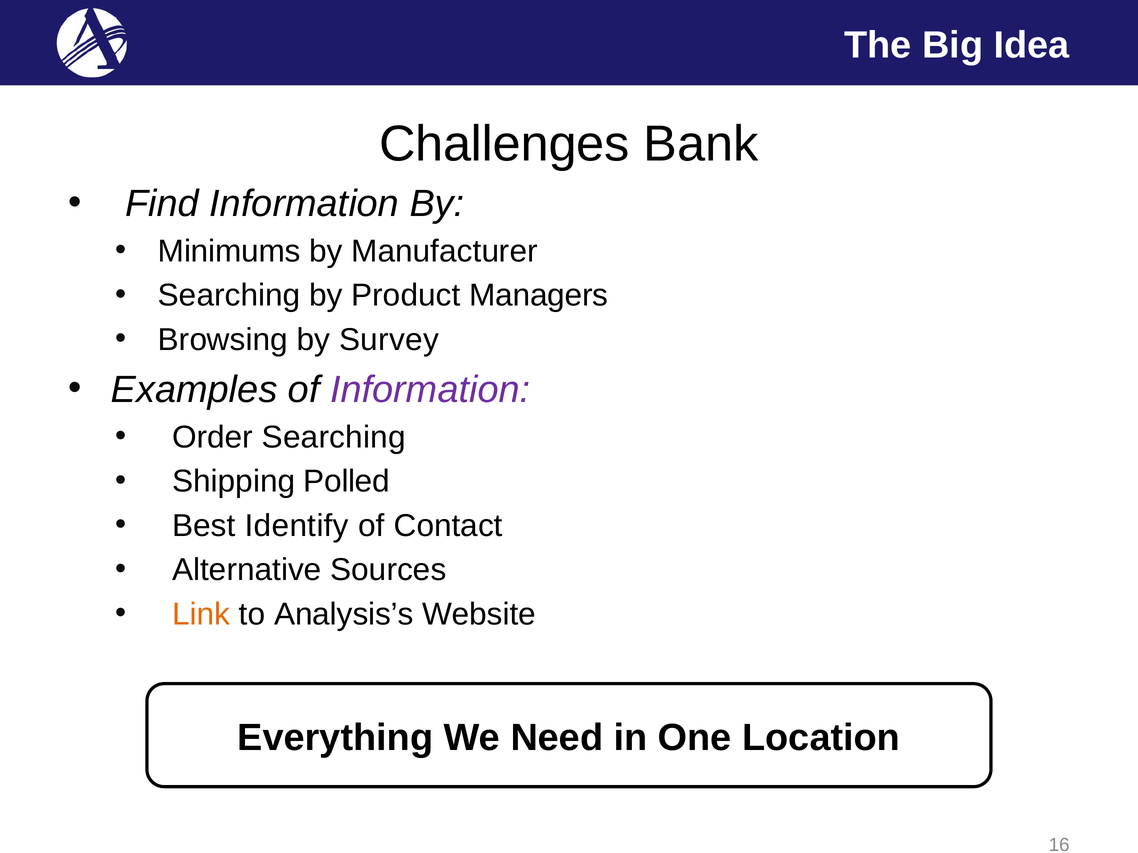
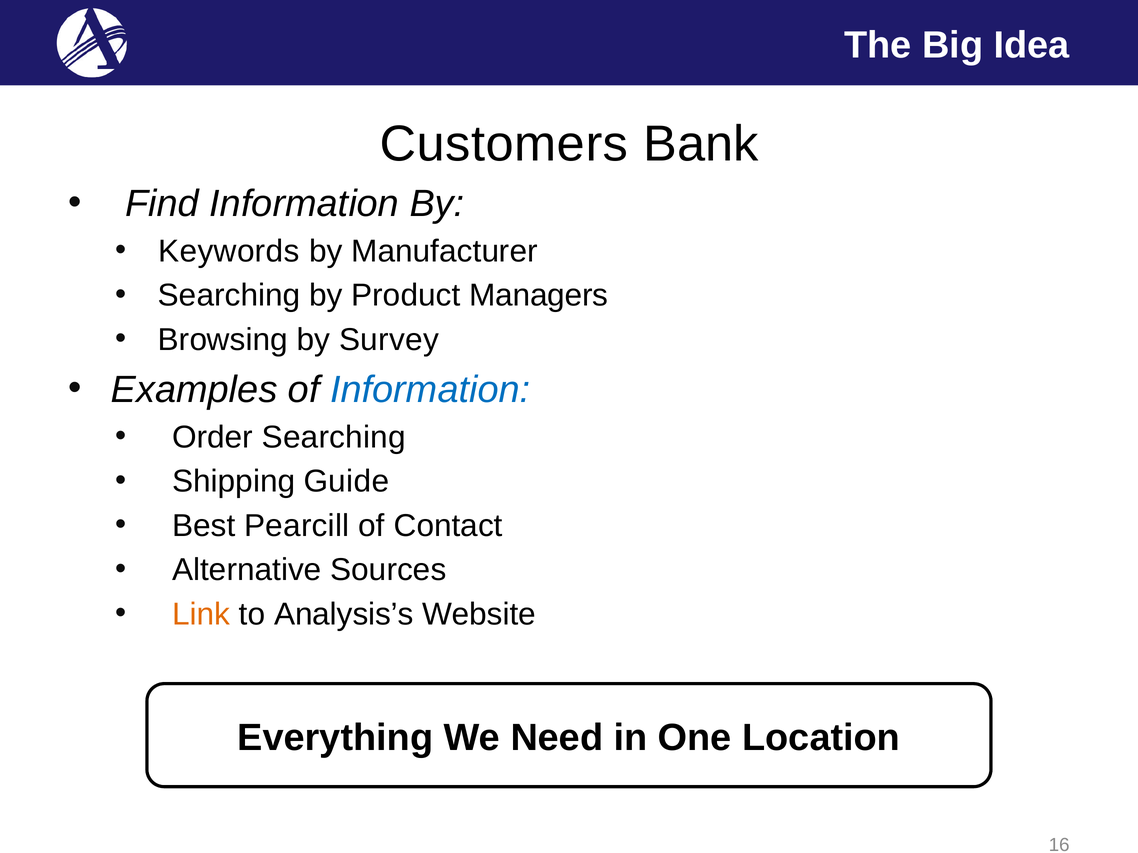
Challenges: Challenges -> Customers (504, 144)
Minimums: Minimums -> Keywords (229, 251)
Information colour: purple -> blue (430, 390)
Polled: Polled -> Guide (346, 482)
Identify: Identify -> Pearcill (297, 526)
